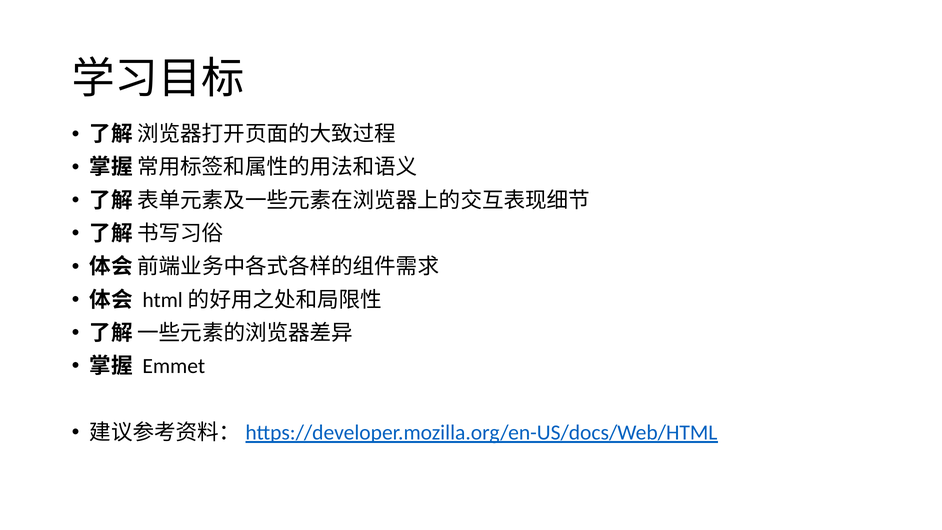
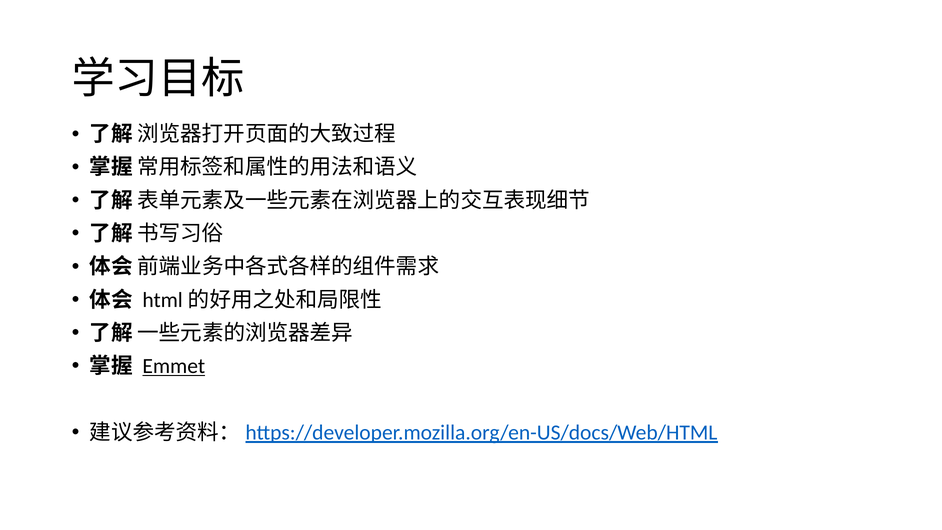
Emmet underline: none -> present (174, 366)
